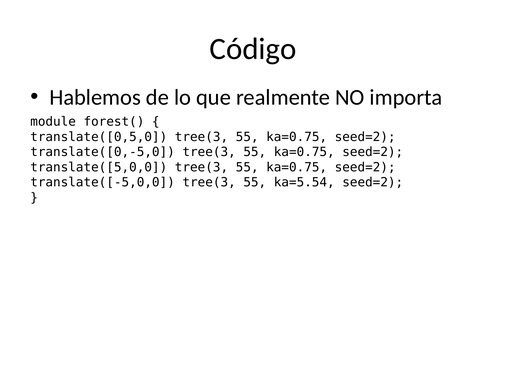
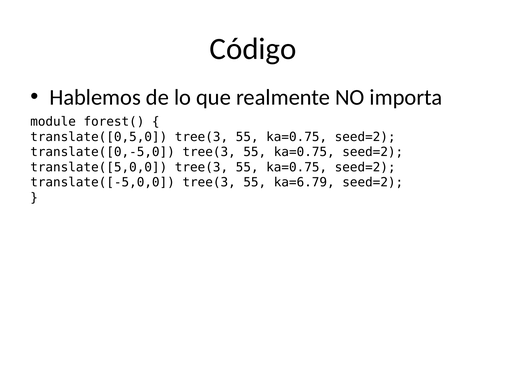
ka=5.54: ka=5.54 -> ka=6.79 (304, 182)
